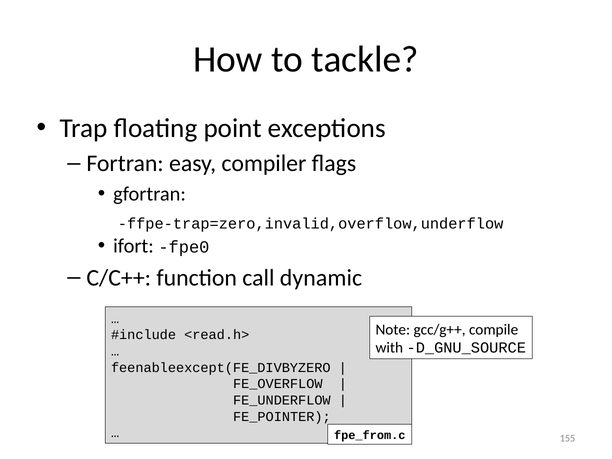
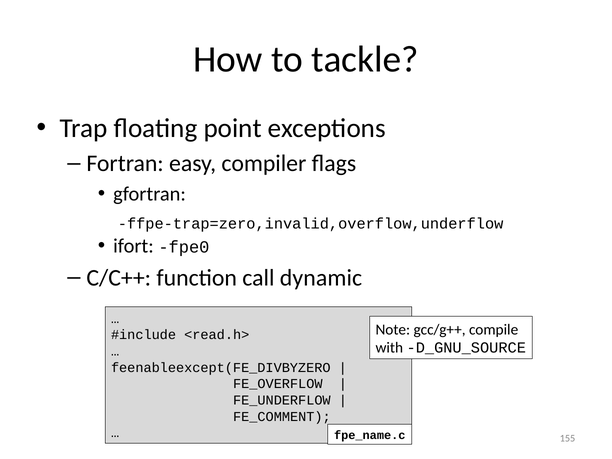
FE_POINTER: FE_POINTER -> FE_COMMENT (282, 417)
fpe_from.c: fpe_from.c -> fpe_name.c (370, 435)
